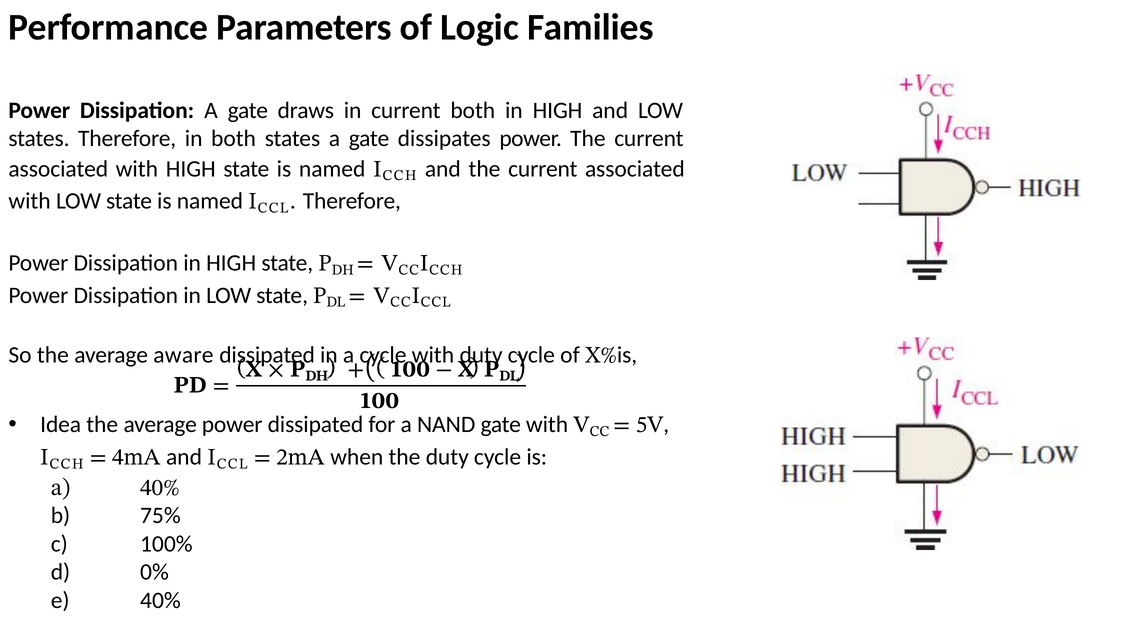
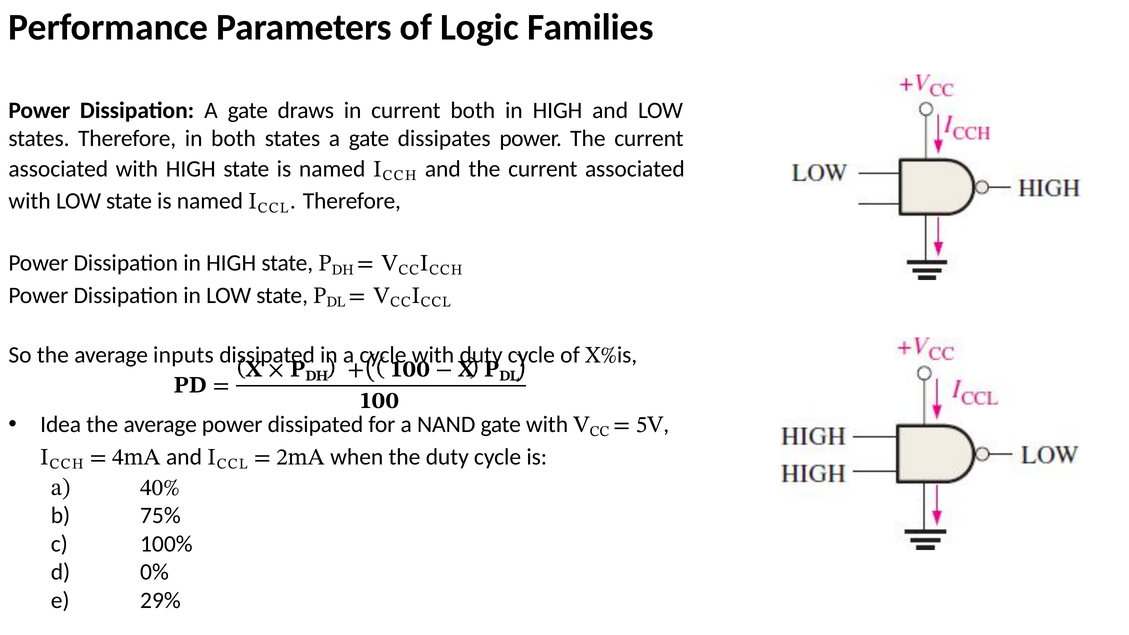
aware: aware -> inputs (183, 355)
e 40%: 40% -> 29% (160, 600)
